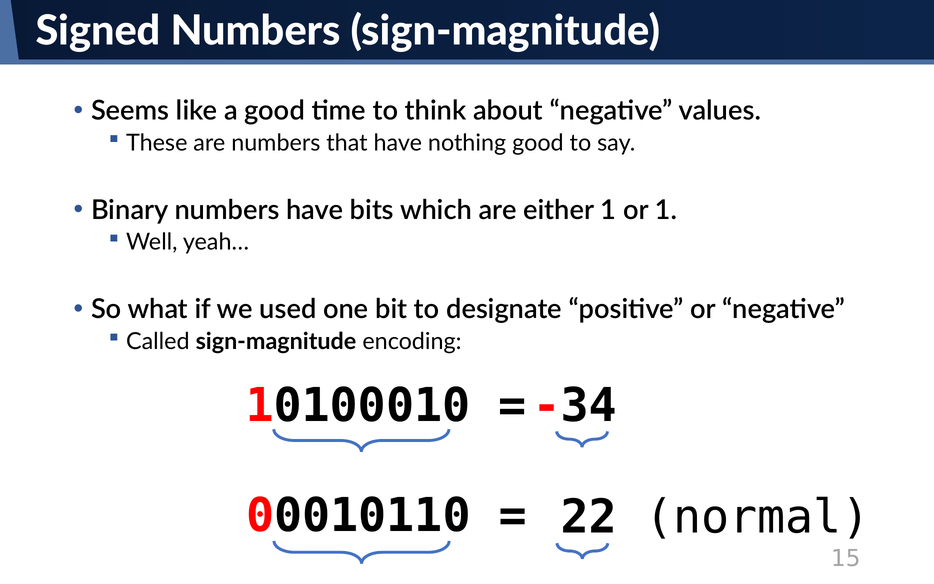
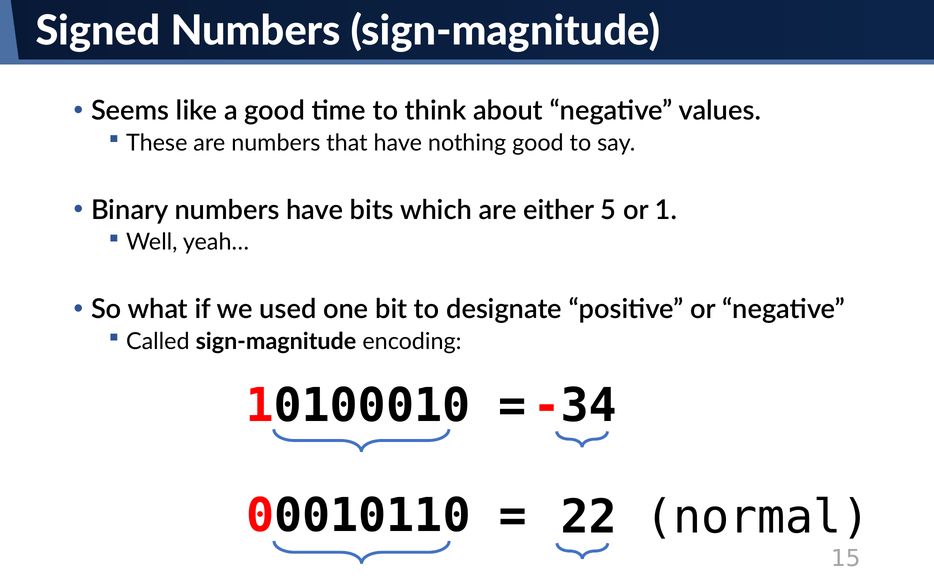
either 1: 1 -> 5 (608, 210)
